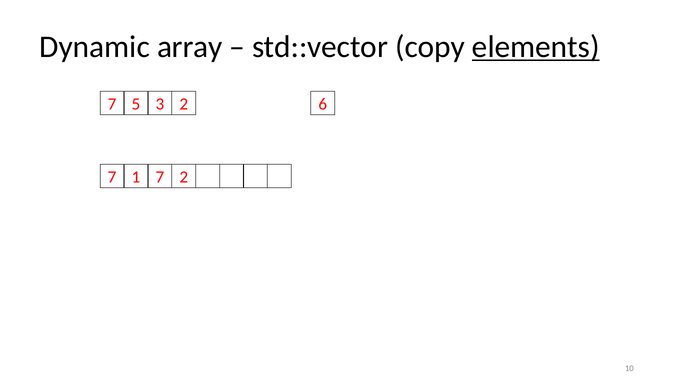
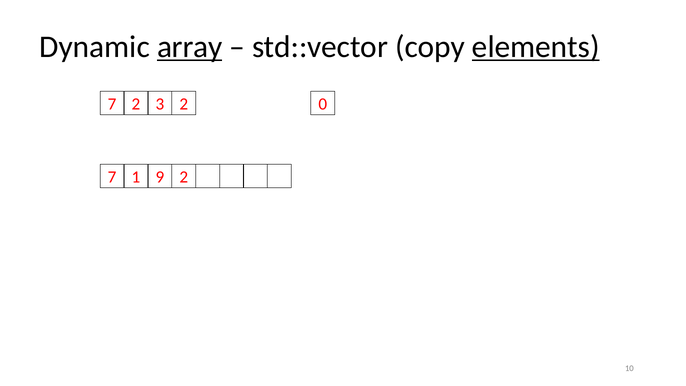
array underline: none -> present (190, 47)
7 5: 5 -> 2 (136, 104)
6: 6 -> 0 (323, 104)
1 7: 7 -> 9 (160, 177)
